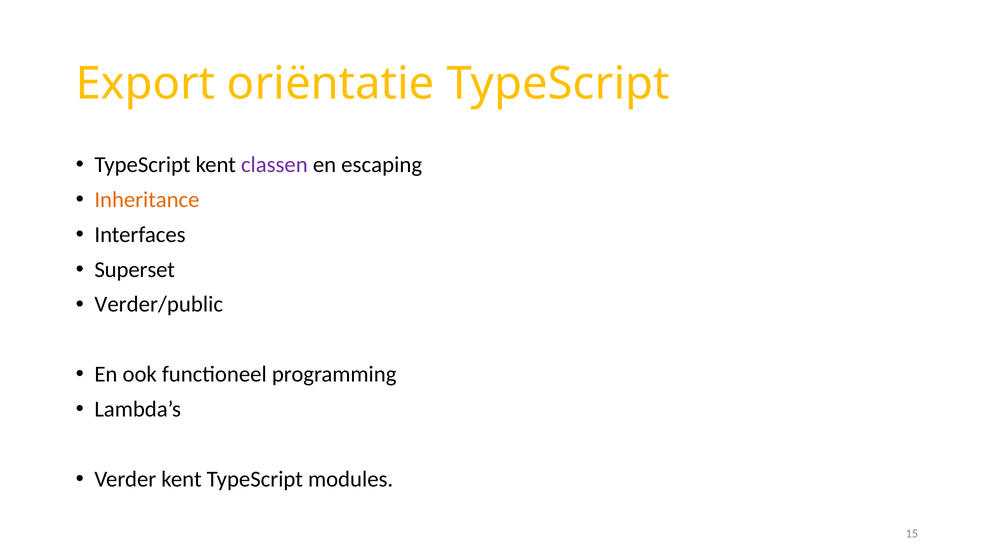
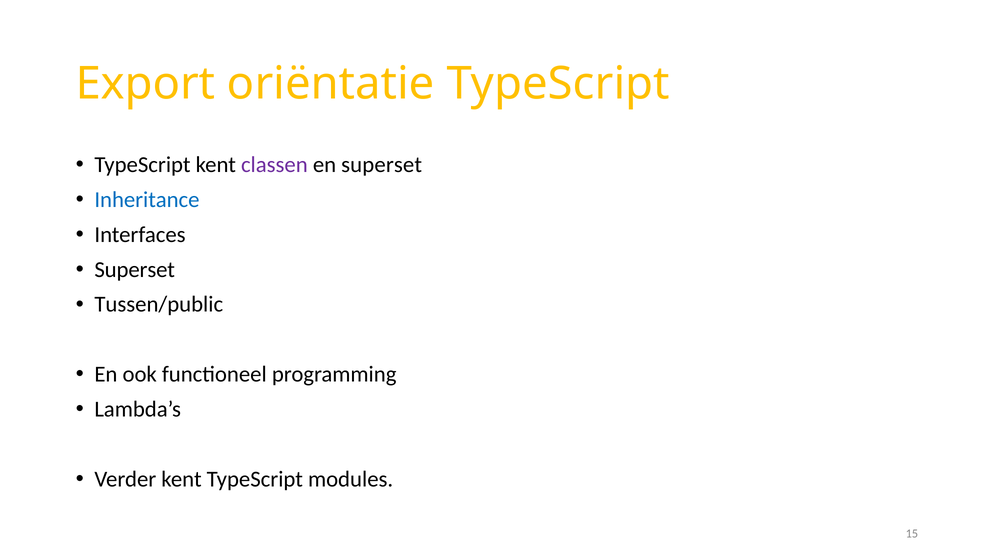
en escaping: escaping -> superset (382, 165)
Inheritance colour: orange -> blue (147, 200)
Verder/public: Verder/public -> Tussen/public (159, 305)
